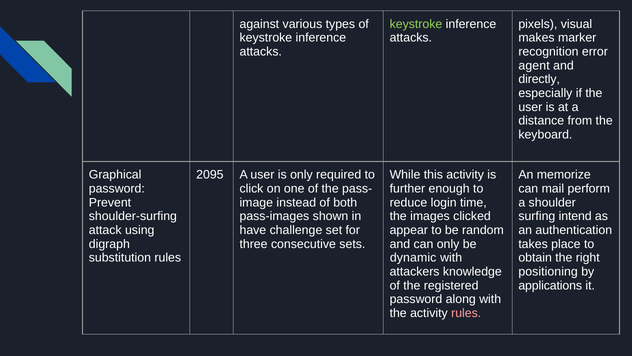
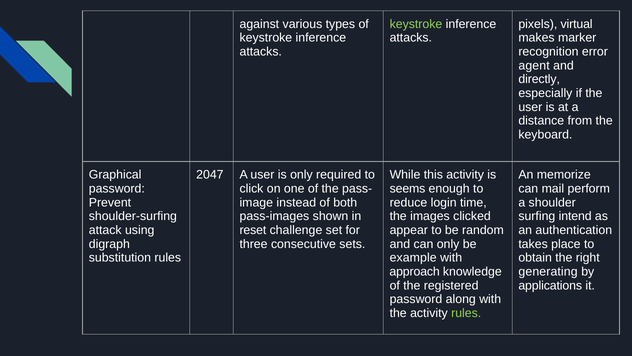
visual: visual -> virtual (577, 24)
2095: 2095 -> 2047 (210, 175)
further: further -> seems (407, 189)
have: have -> reset (253, 230)
dynamic: dynamic -> example (413, 258)
attackers: attackers -> approach (415, 271)
positioning: positioning -> generating (548, 271)
rules colour: pink -> light green (466, 313)
